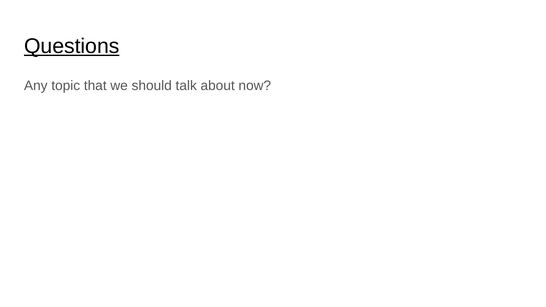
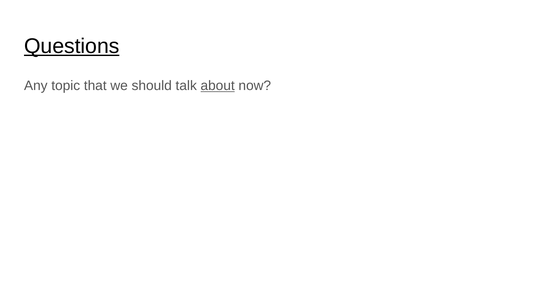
about underline: none -> present (218, 86)
